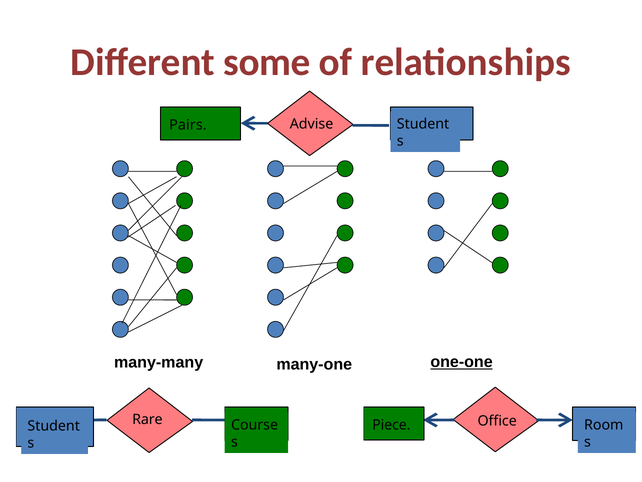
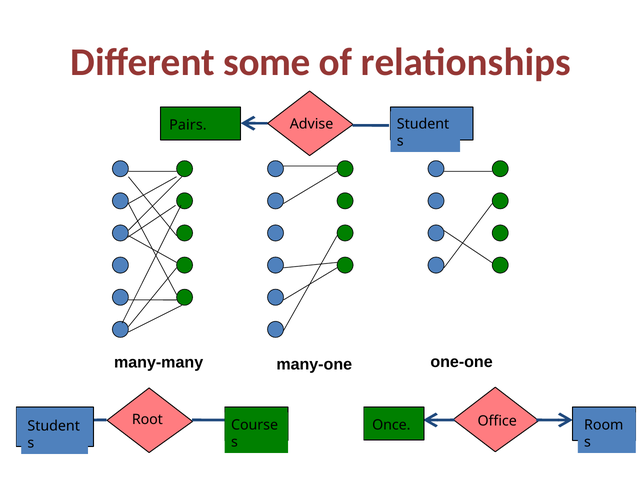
one-one underline: present -> none (462, 362)
Rare: Rare -> Root (147, 419)
Piece: Piece -> Once (391, 425)
